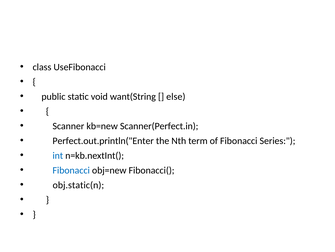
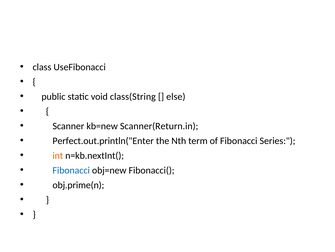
want(String: want(String -> class(String (133, 96)
Scanner(Perfect.in: Scanner(Perfect.in -> Scanner(Return.in (159, 126)
int colour: blue -> orange (58, 155)
obj.static(n: obj.static(n -> obj.prime(n (78, 184)
